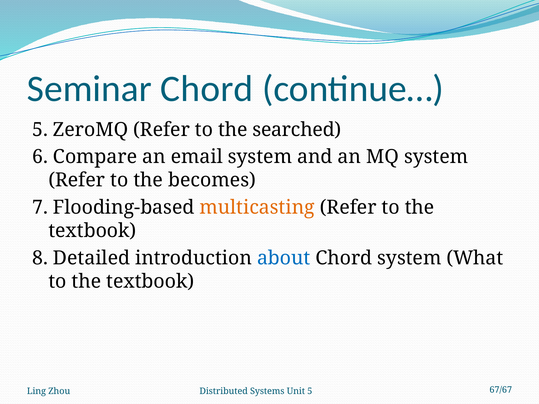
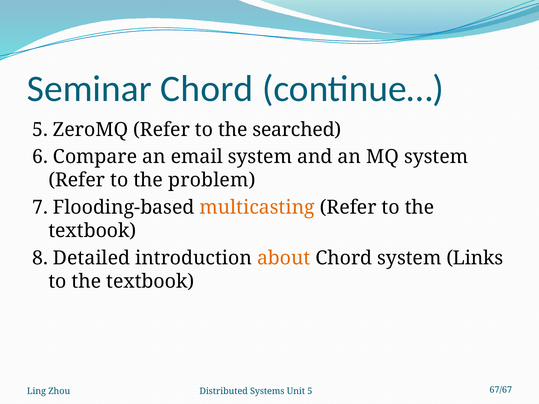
becomes: becomes -> problem (212, 180)
about colour: blue -> orange (284, 258)
What: What -> Links (475, 258)
